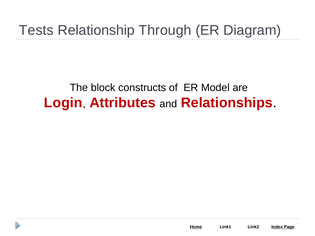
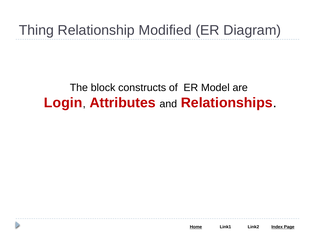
Tests: Tests -> Thing (36, 30)
Through: Through -> Modified (165, 30)
